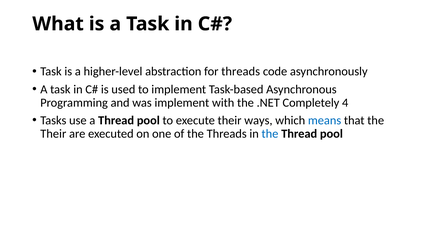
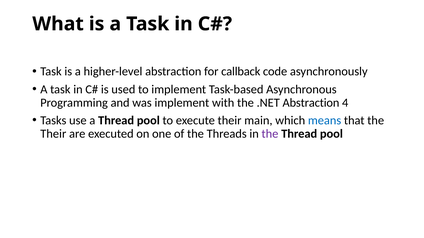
for threads: threads -> callback (241, 72)
.NET Completely: Completely -> Abstraction (311, 103)
ways: ways -> main (258, 121)
the colour: blue -> purple (270, 134)
